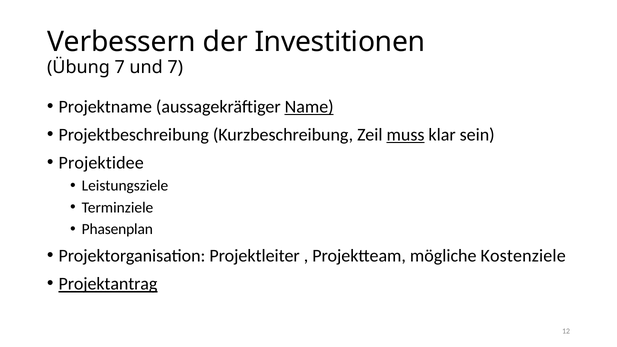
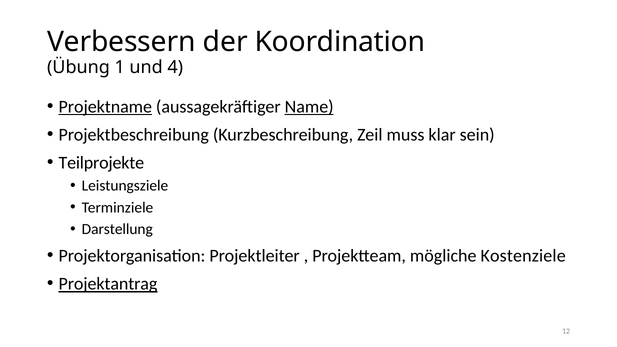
Investitionen: Investitionen -> Koordination (340, 42)
Übung 7: 7 -> 1 (120, 67)
und 7: 7 -> 4 (175, 67)
Projektname underline: none -> present (105, 107)
muss underline: present -> none (406, 135)
Projektidee: Projektidee -> Teilprojekte (101, 163)
Phasenplan: Phasenplan -> Darstellung (117, 229)
